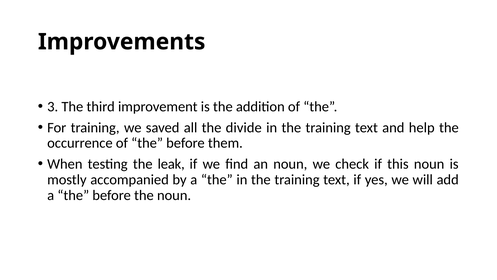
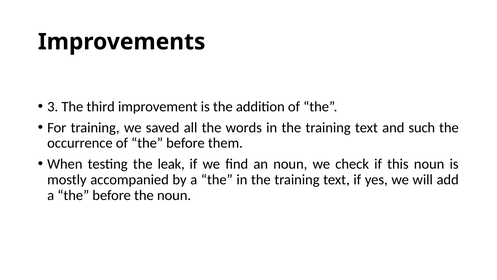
divide: divide -> words (244, 127)
help: help -> such (422, 127)
